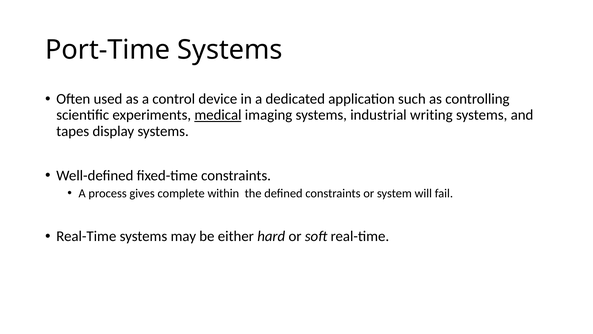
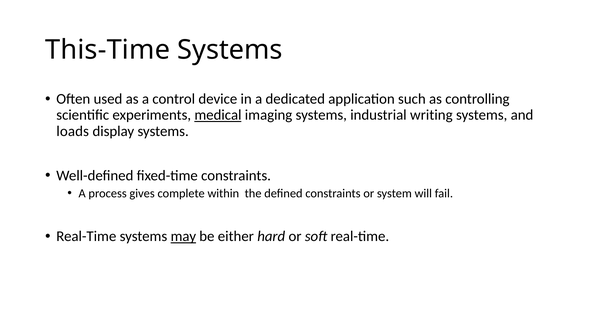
Port-Time: Port-Time -> This-Time (108, 50)
tapes: tapes -> loads (73, 131)
may underline: none -> present (183, 236)
